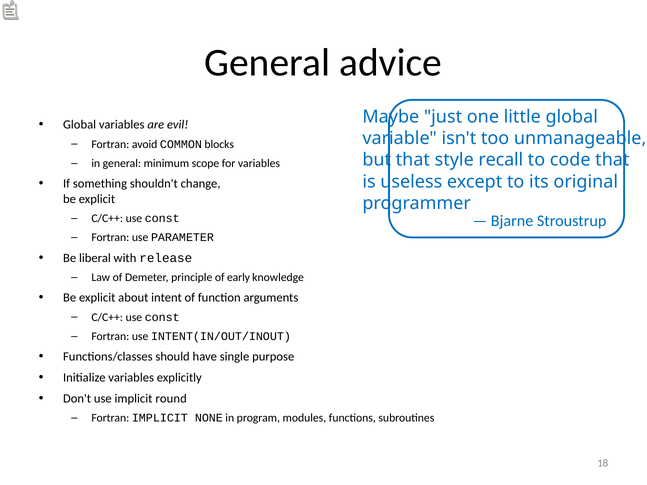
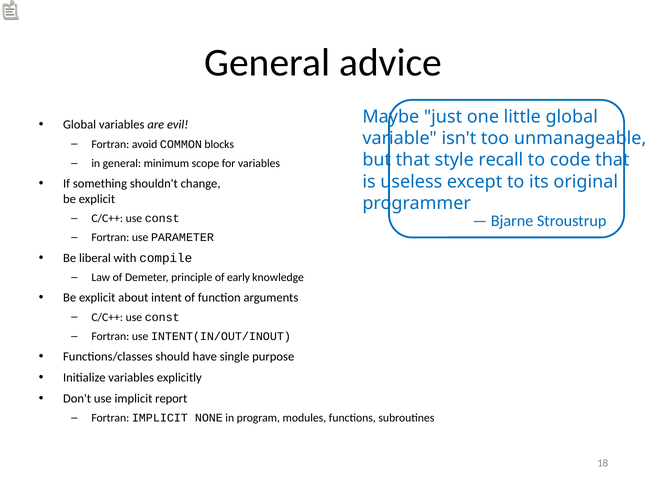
release: release -> compile (166, 258)
round: round -> report (171, 399)
